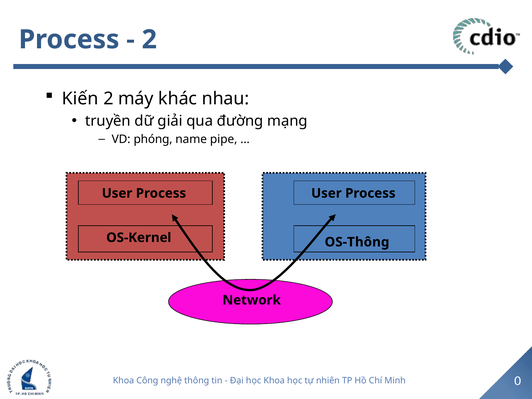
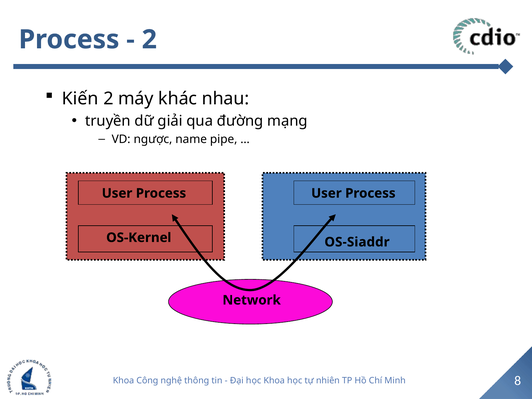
phóng: phóng -> ngược (153, 139)
OS-Thông: OS-Thông -> OS-Siaddr (357, 242)
0: 0 -> 8 (518, 381)
